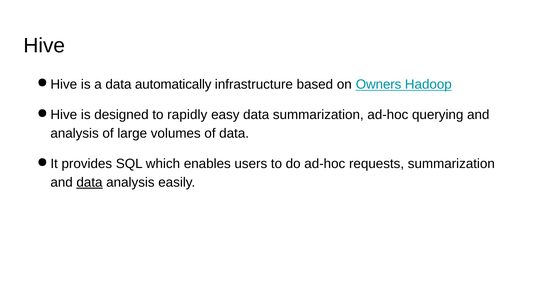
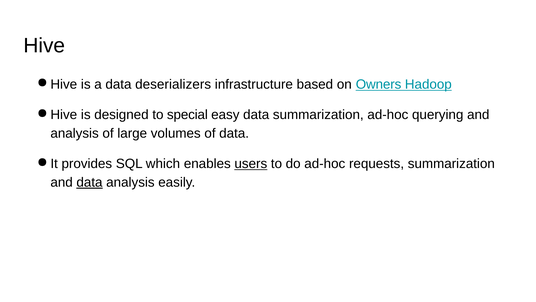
automatically: automatically -> deserializers (173, 84)
rapidly: rapidly -> special (187, 115)
users underline: none -> present (251, 164)
